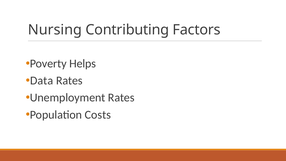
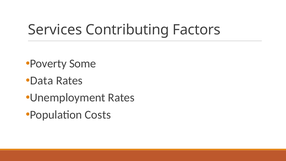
Nursing: Nursing -> Services (55, 30)
Helps: Helps -> Some (83, 63)
